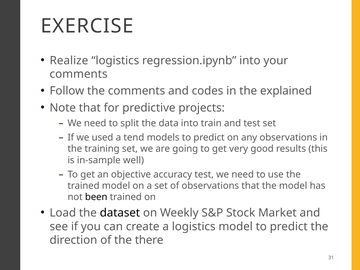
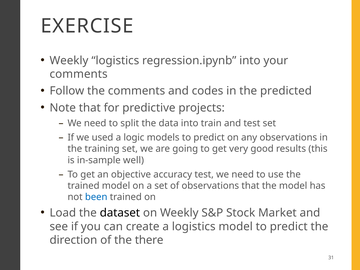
Realize: Realize -> Weekly (69, 60)
explained: explained -> predicted (286, 91)
tend: tend -> logic (134, 138)
been colour: black -> blue (96, 197)
